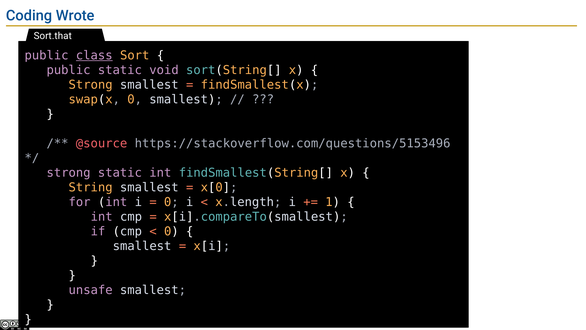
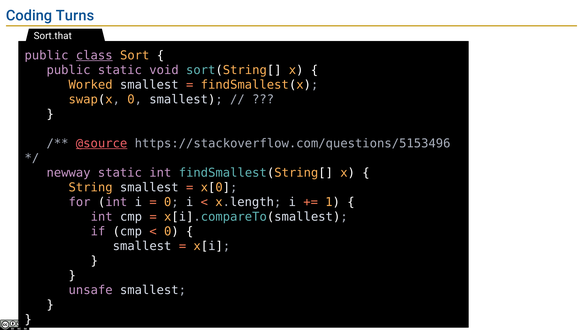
Wrote: Wrote -> Turns (75, 16)
Strong: Strong -> Worked (91, 85)
@source underline: none -> present (102, 143)
strong: strong -> newway (69, 173)
